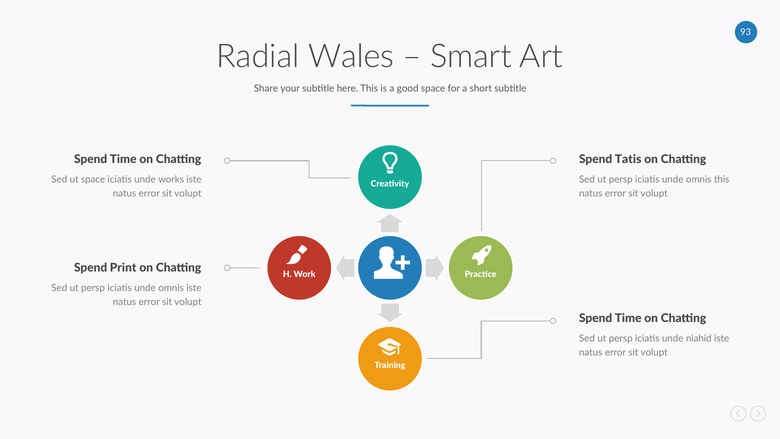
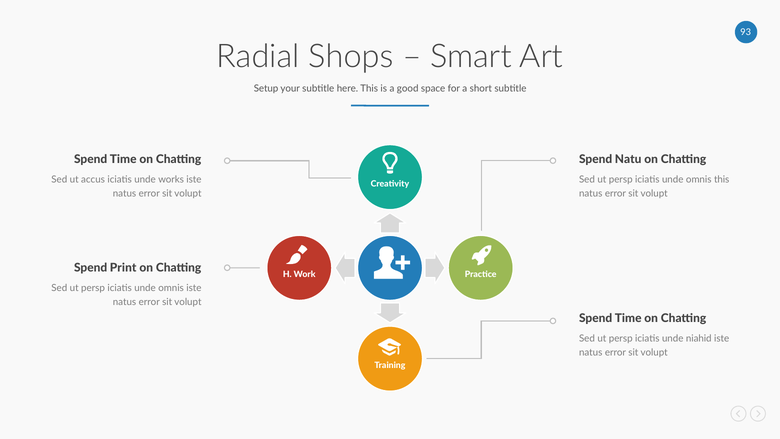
Wales: Wales -> Shops (351, 57)
Share: Share -> Setup (266, 89)
Tatis: Tatis -> Natu (628, 159)
ut space: space -> accus (93, 179)
